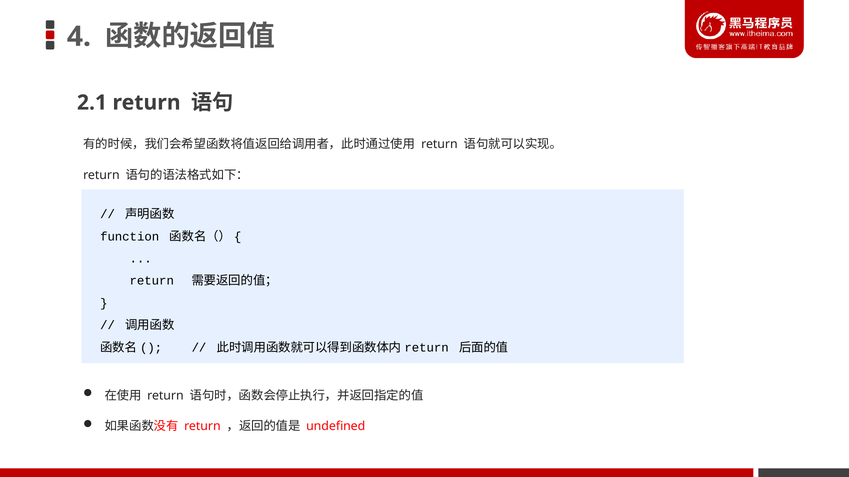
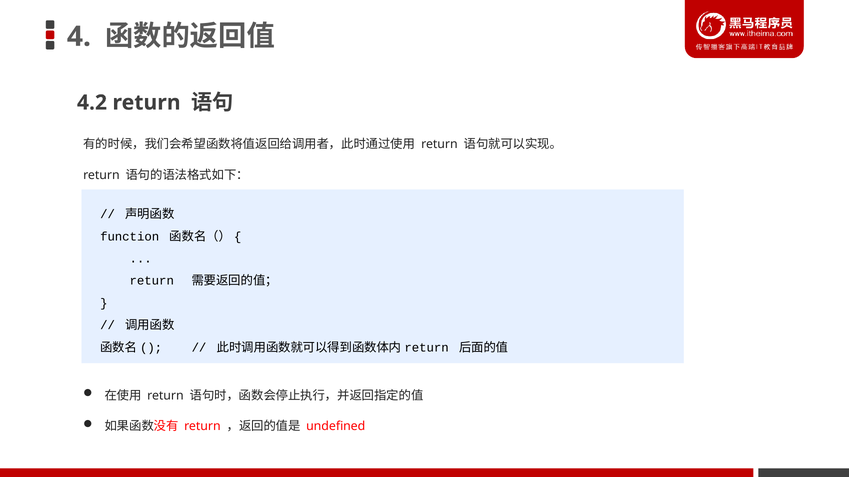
2.1: 2.1 -> 4.2 (92, 103)
